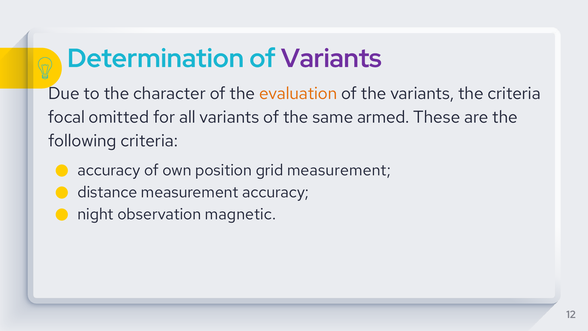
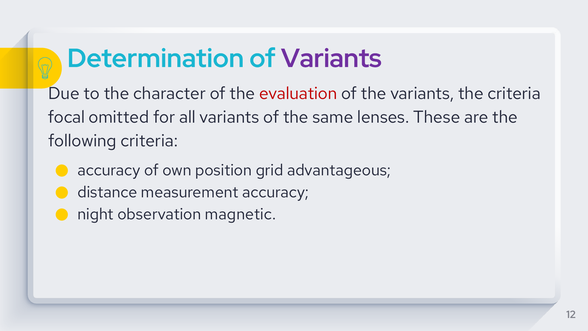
evaluation colour: orange -> red (298, 93)
armed: armed -> lenses (383, 117)
grid measurement: measurement -> advantageous (339, 170)
